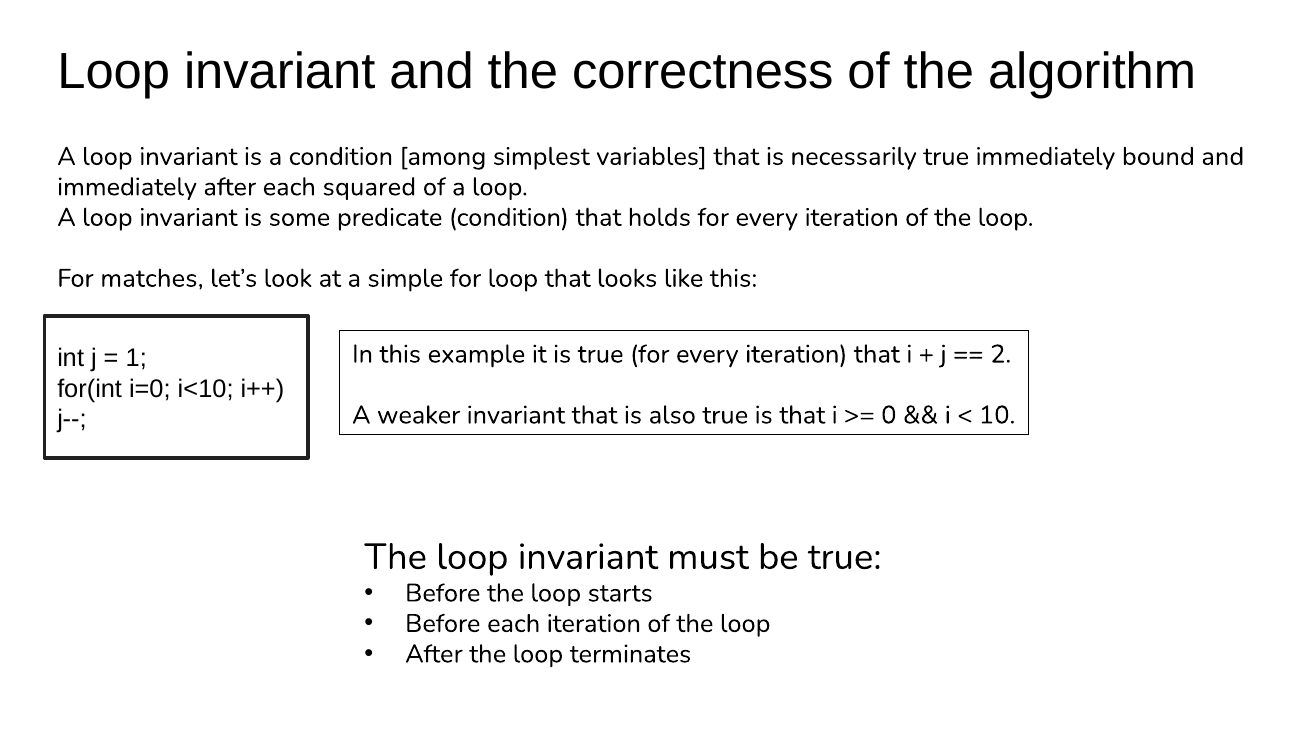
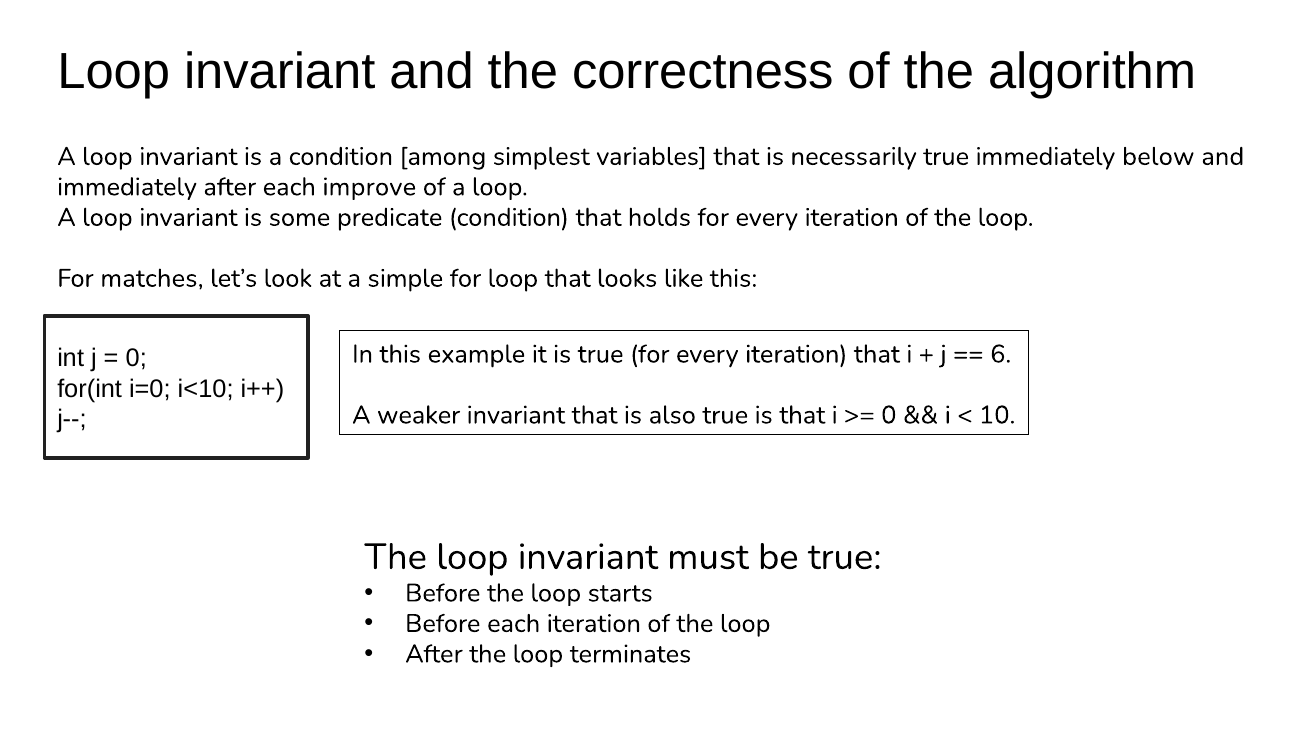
bound: bound -> below (1158, 156)
squared: squared -> improve (369, 187)
2: 2 -> 6 (1001, 354)
1: 1 -> 0 (136, 358)
